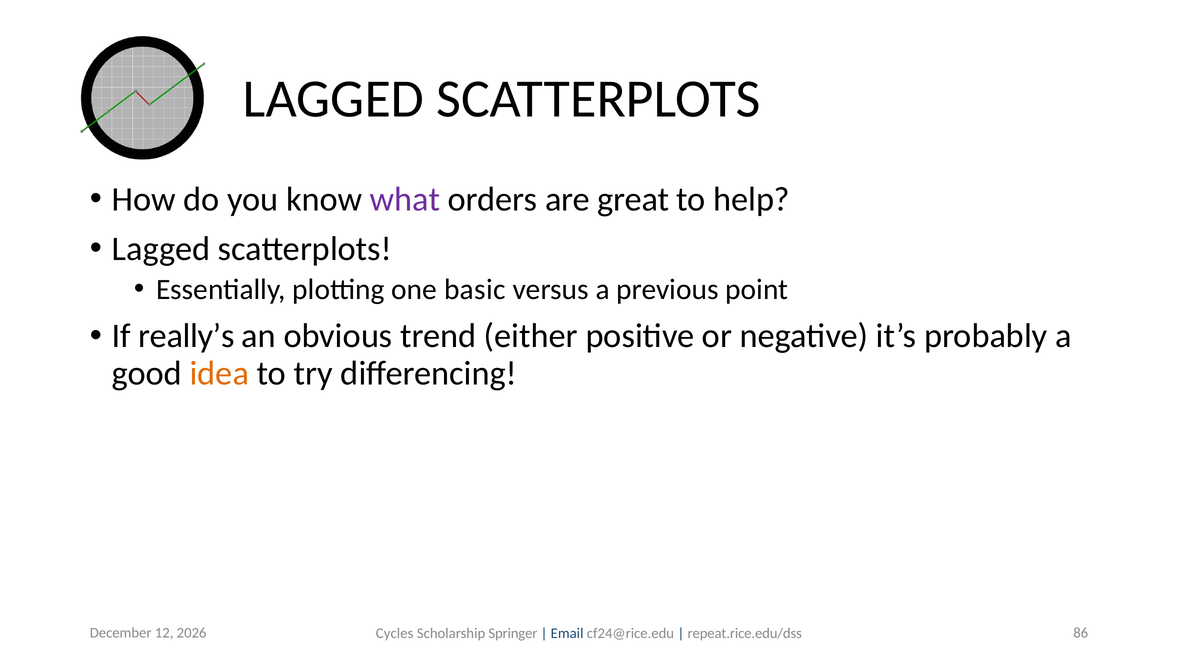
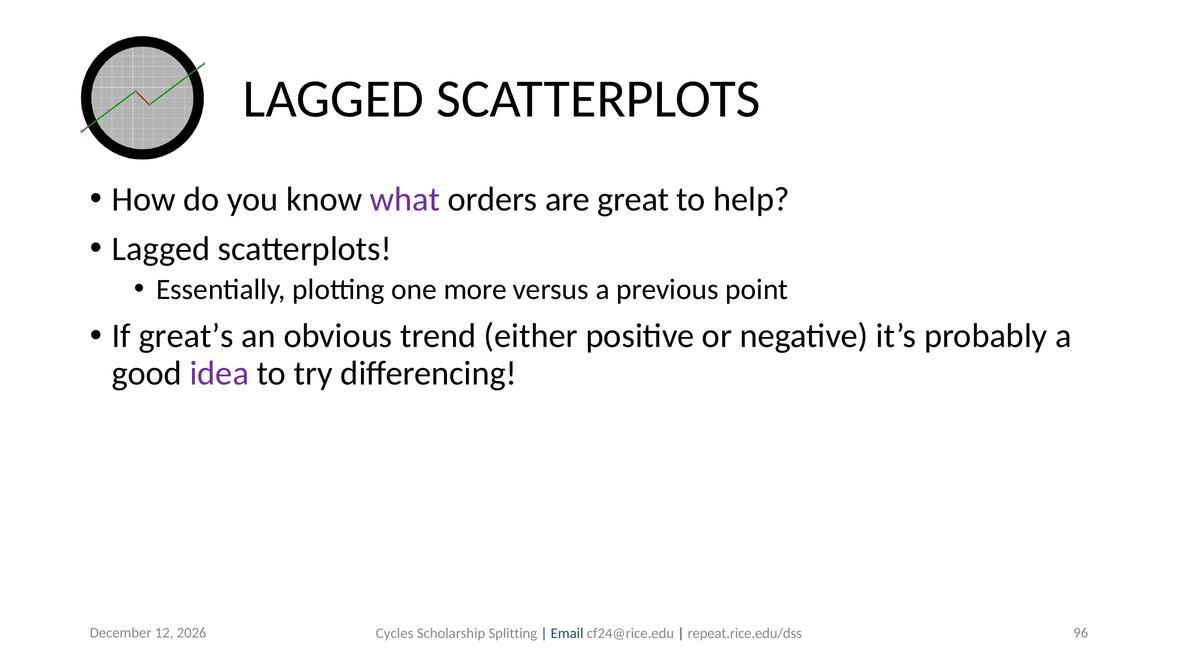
basic: basic -> more (475, 289)
really’s: really’s -> great’s (186, 336)
idea colour: orange -> purple (219, 373)
86: 86 -> 96 (1081, 633)
Springer: Springer -> Splitting (513, 633)
